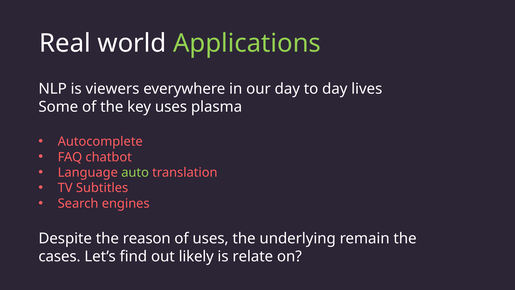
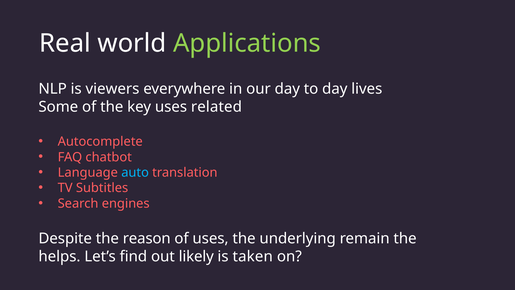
plasma: plasma -> related (216, 107)
auto colour: light green -> light blue (135, 172)
cases: cases -> helps (59, 256)
relate: relate -> taken (253, 256)
